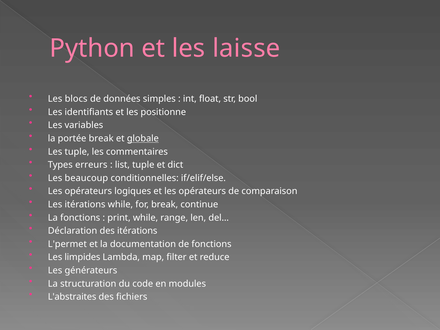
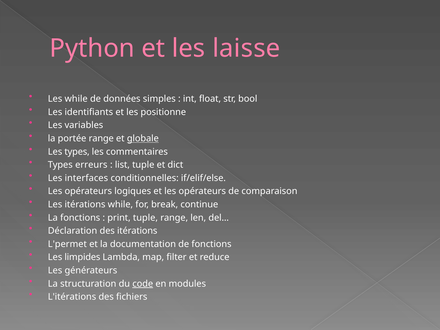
Les blocs: blocs -> while (76, 99)
portée break: break -> range (101, 139)
Les tuple: tuple -> types (77, 152)
beaucoup: beaucoup -> interfaces (86, 178)
print while: while -> tuple (145, 218)
code underline: none -> present (143, 284)
L'abstraites: L'abstraites -> L'itérations (72, 297)
